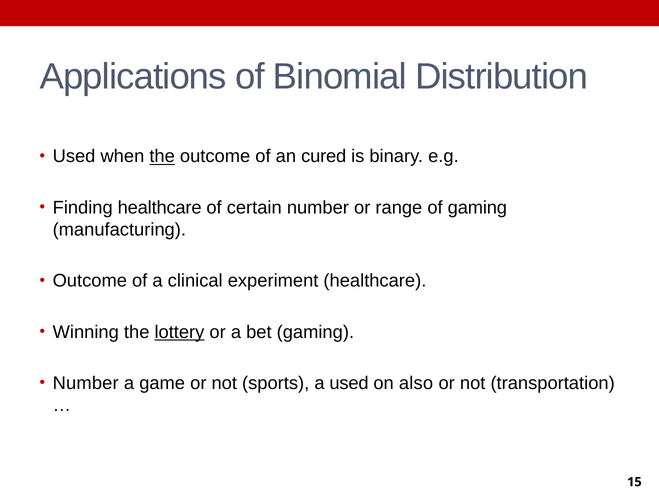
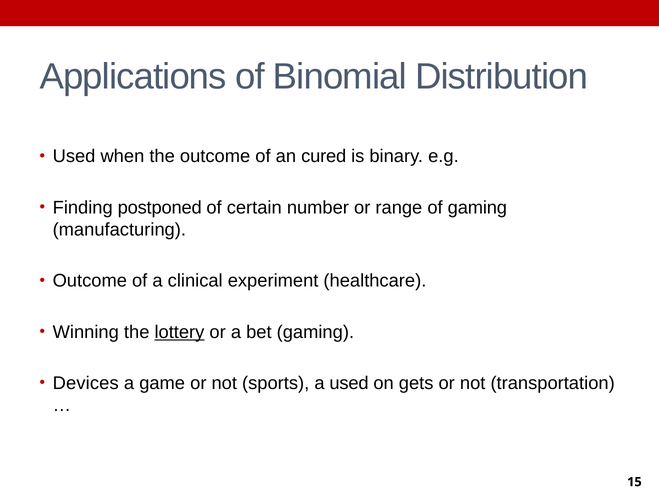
the underline: present -> none (162, 157)
Finding healthcare: healthcare -> postponed (160, 208)
Number: Number -> Devices (86, 384)
also: also -> gets (416, 384)
